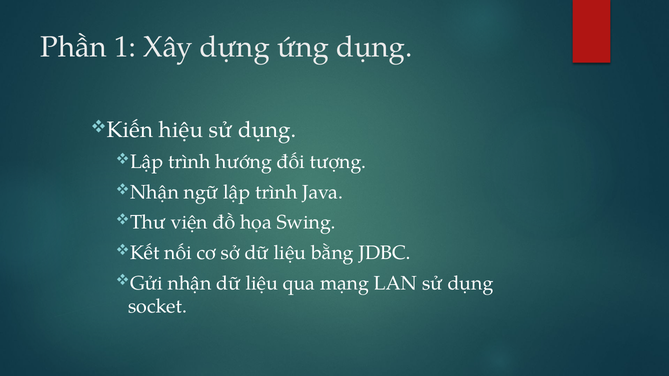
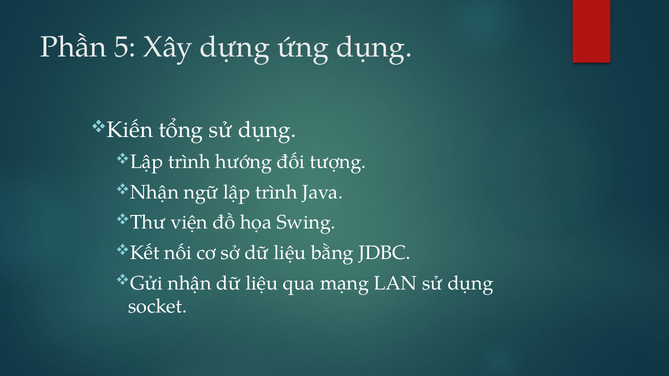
1: 1 -> 5 (125, 47)
hiệu: hiệu -> tổng (181, 130)
